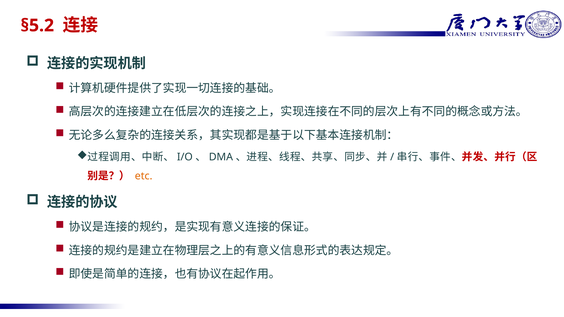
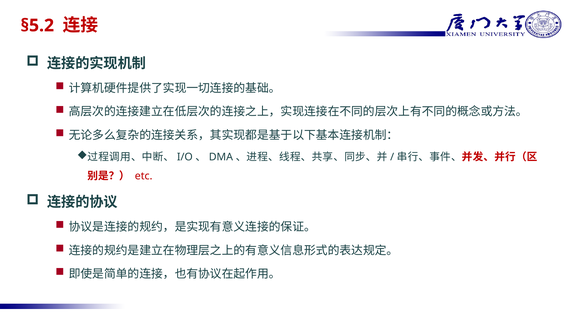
etc colour: orange -> red (144, 176)
